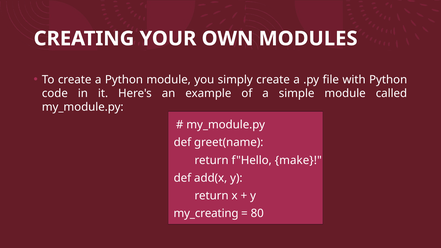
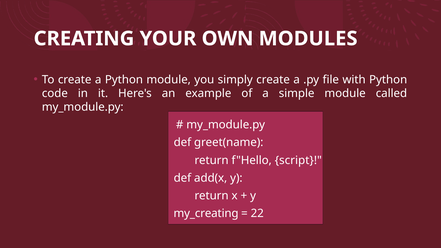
make: make -> script (298, 160)
80: 80 -> 22 (257, 214)
